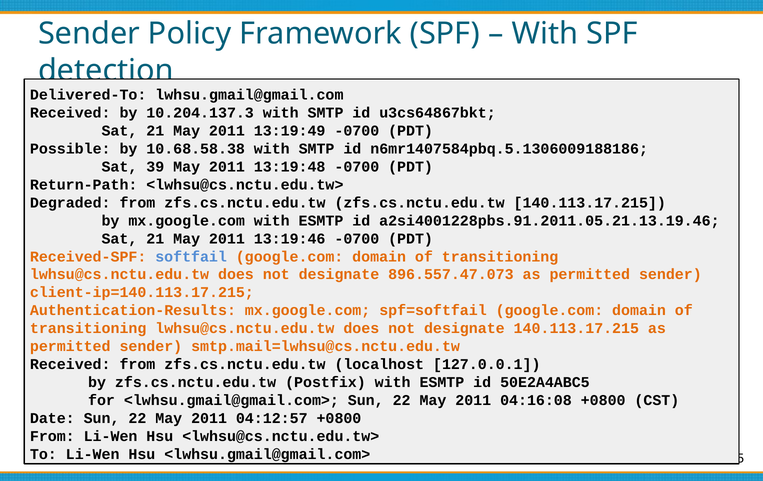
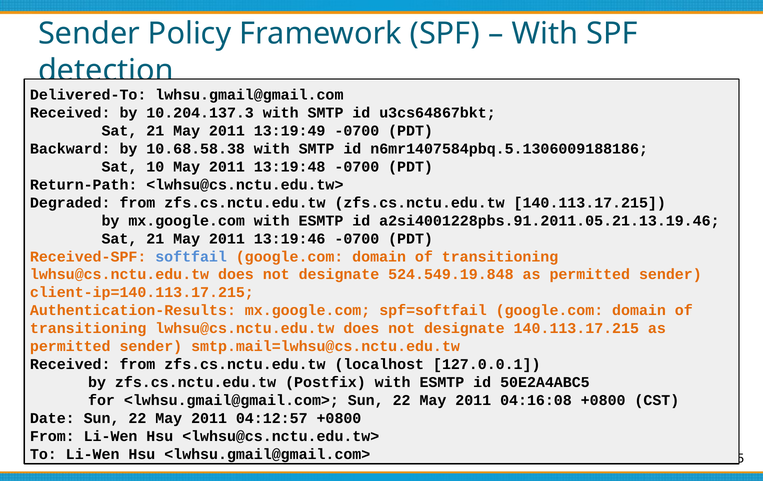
Possible: Possible -> Backward (70, 149)
39: 39 -> 10 (155, 167)
896.557.47.073: 896.557.47.073 -> 524.549.19.848 (451, 274)
